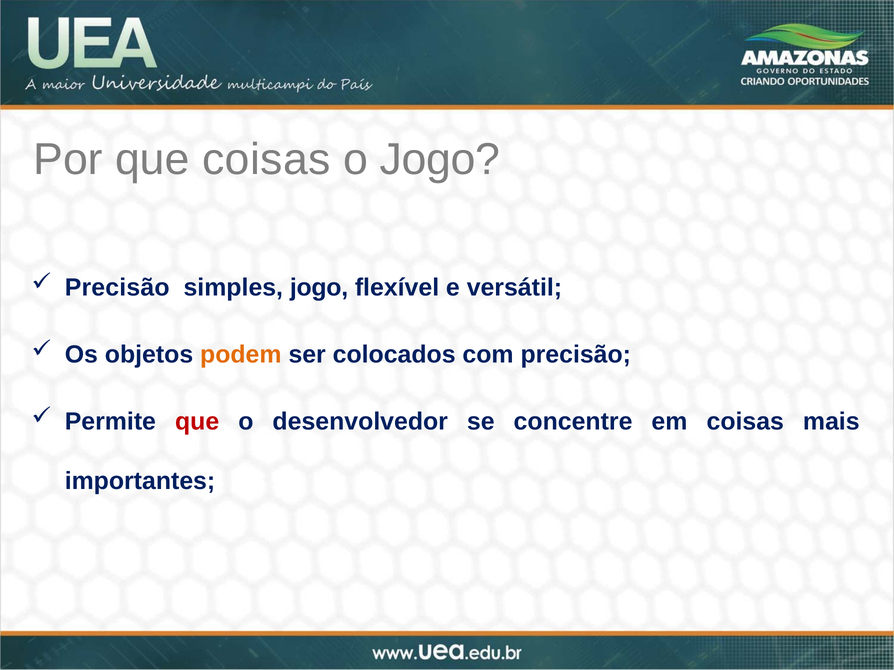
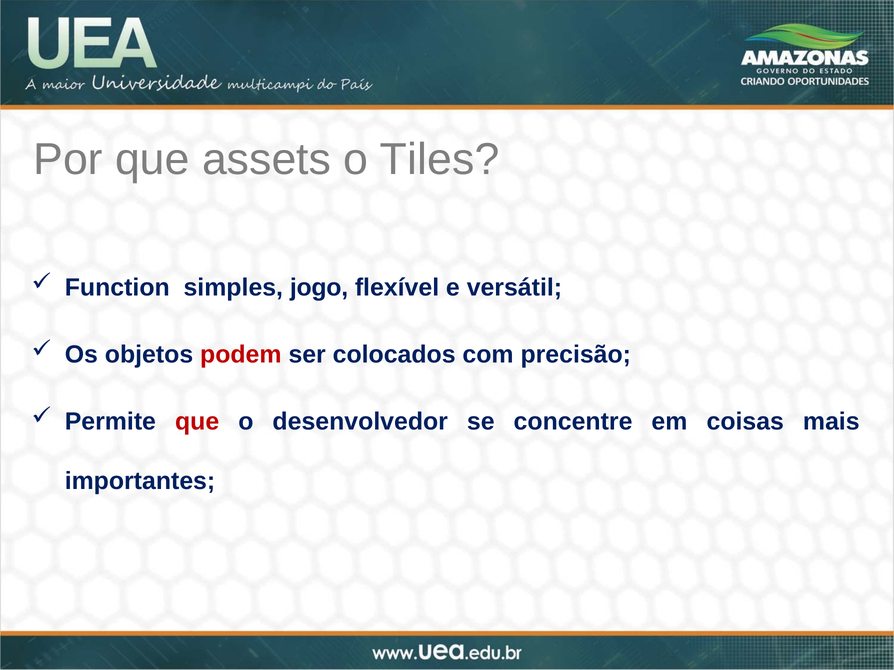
que coisas: coisas -> assets (267, 159)
o Jogo: Jogo -> Tiles (440, 159)
Precisão: Precisão -> Function (117, 288)
podem colour: orange -> red (241, 355)
